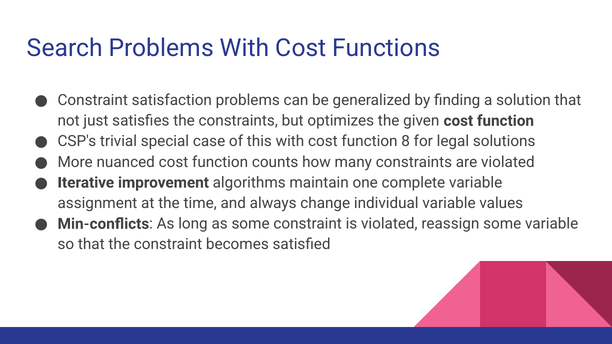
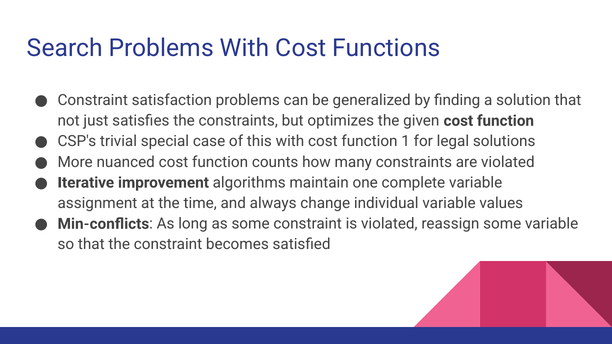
8: 8 -> 1 (406, 141)
